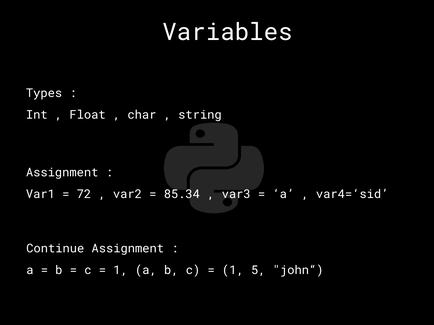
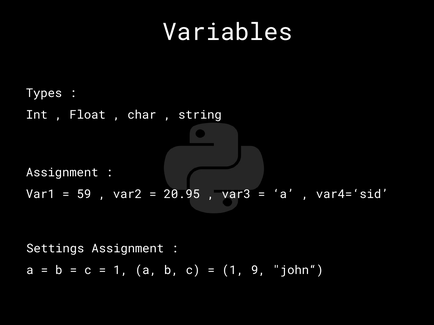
72: 72 -> 59 (84, 195)
85.34: 85.34 -> 20.95 (182, 195)
Continue: Continue -> Settings (55, 249)
5: 5 -> 9 (258, 271)
